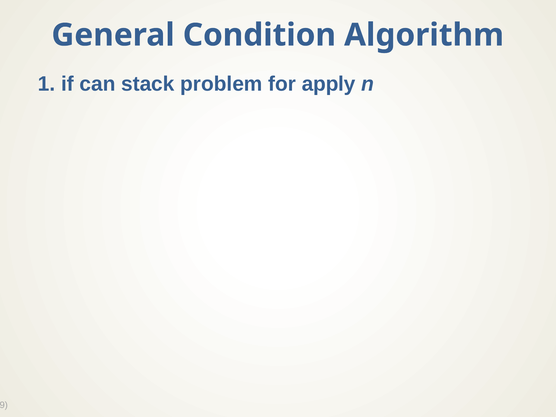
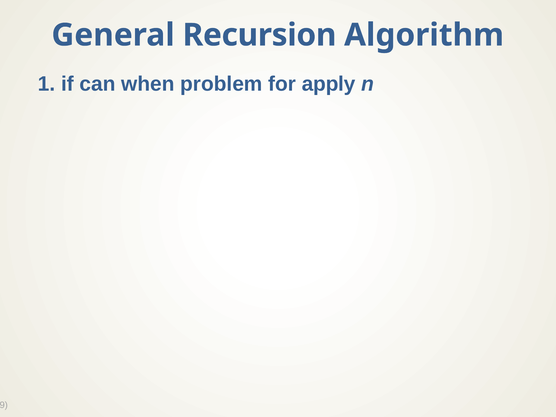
Condition: Condition -> Recursion (259, 35)
stack: stack -> when (148, 84)
